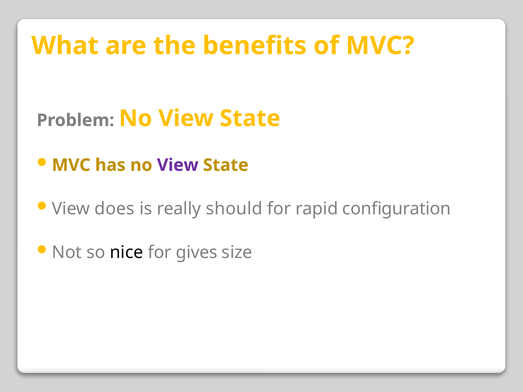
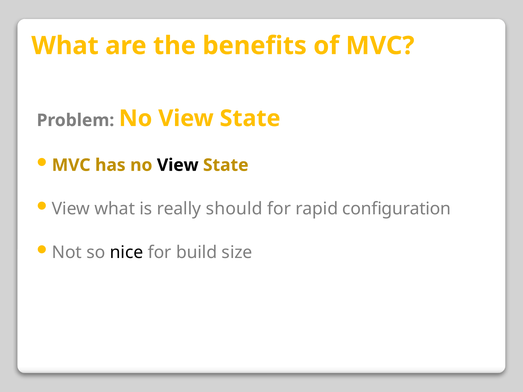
View colour: purple -> black (178, 165)
View does: does -> what (115, 209)
gives: gives -> build (197, 253)
